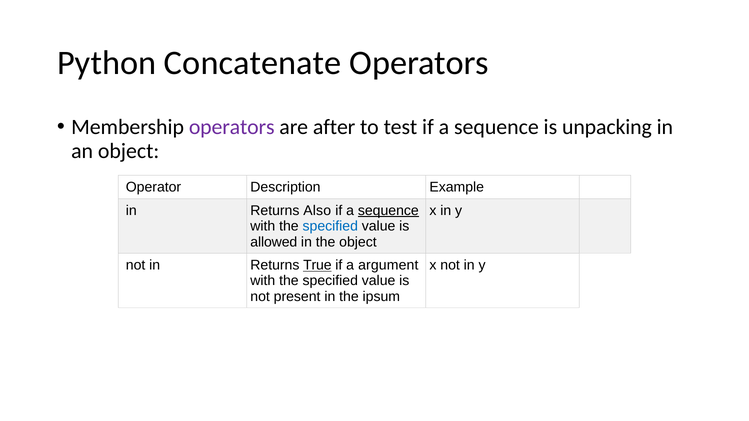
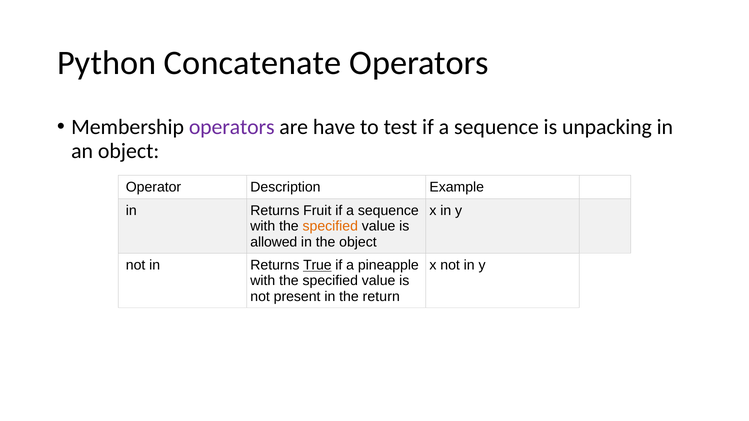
after: after -> have (334, 127)
Also: Also -> Fruit (317, 211)
sequence underline: present -> none (388, 211)
specified colour: blue -> orange (330, 226)
argument: argument -> pineapple (388, 265)
ipsum: ipsum -> return (381, 297)
